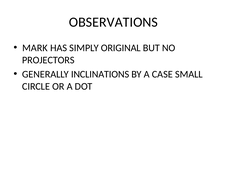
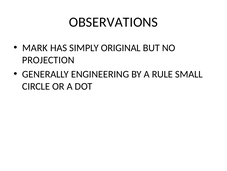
PROJECTORS: PROJECTORS -> PROJECTION (48, 60)
INCLINATIONS: INCLINATIONS -> ENGINEERING (100, 74)
CASE: CASE -> RULE (162, 74)
